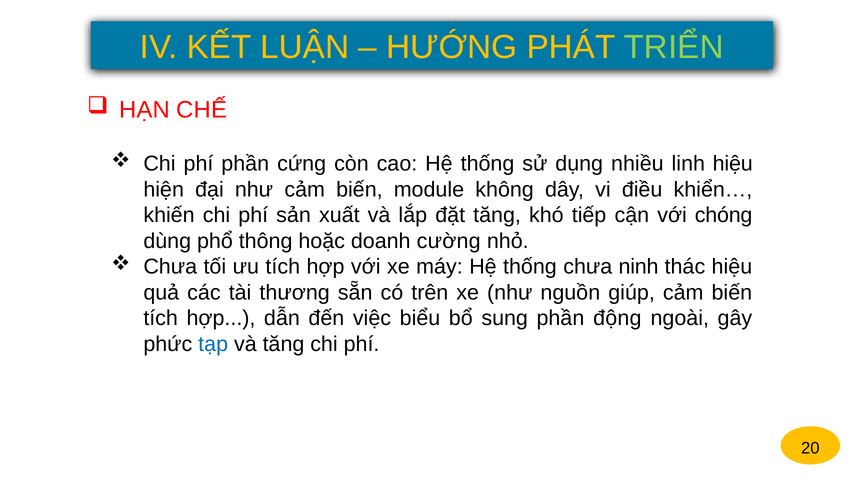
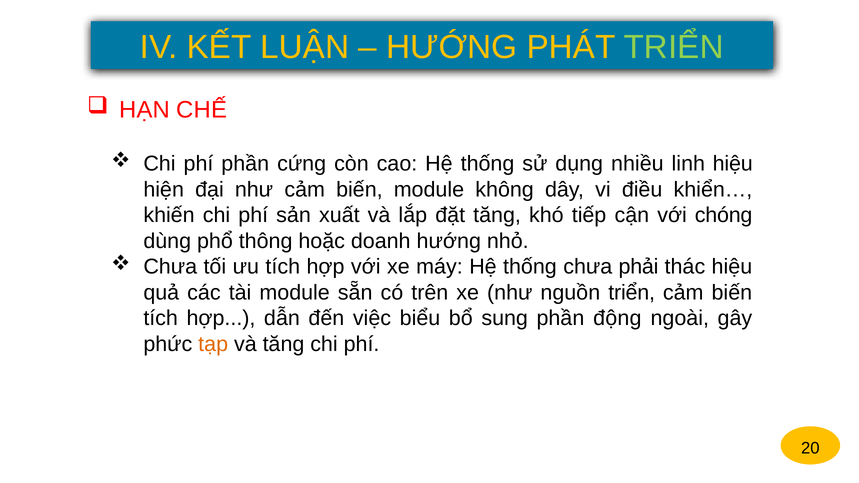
doanh cường: cường -> hướng (449, 241)
ninh: ninh -> phải (639, 267)
tài thương: thương -> module (295, 293)
nguồn giúp: giúp -> triển (632, 293)
tạp colour: blue -> orange (213, 344)
